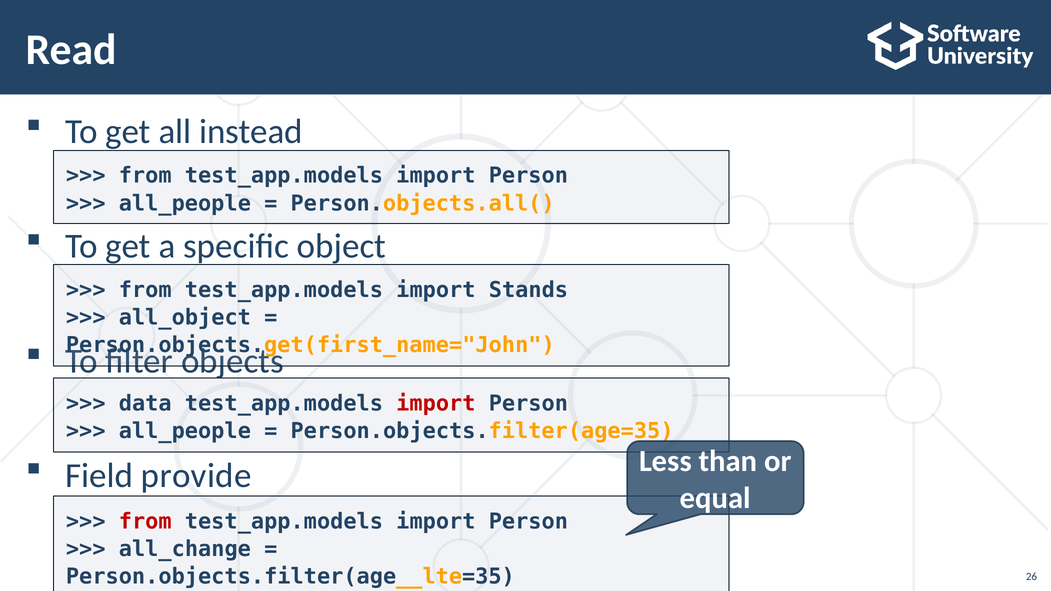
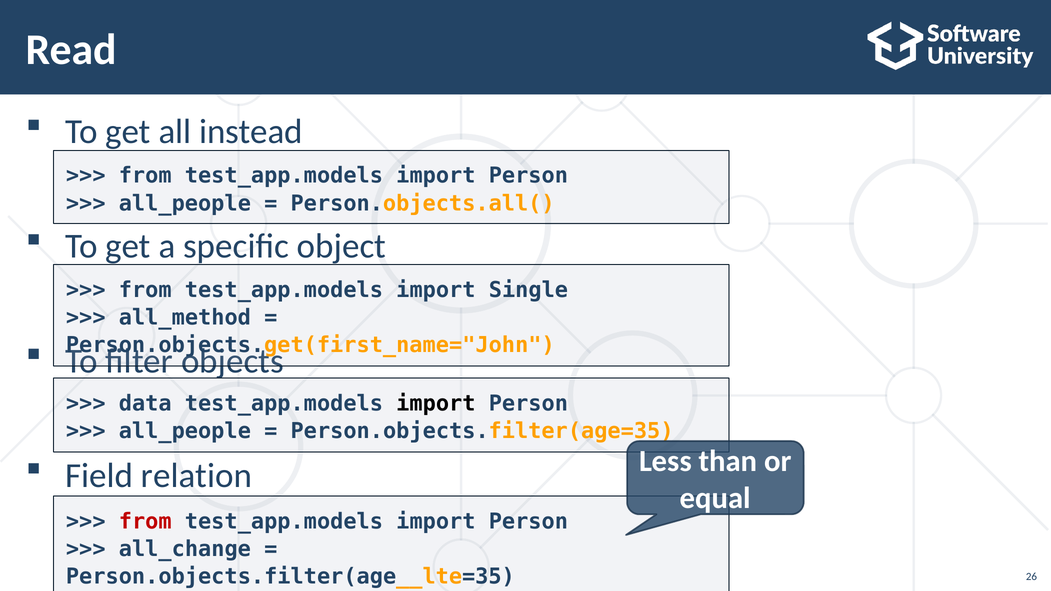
Stands: Stands -> Single (528, 290)
all_object: all_object -> all_method (185, 317)
import colour: red -> black (436, 404)
provide: provide -> relation (196, 476)
